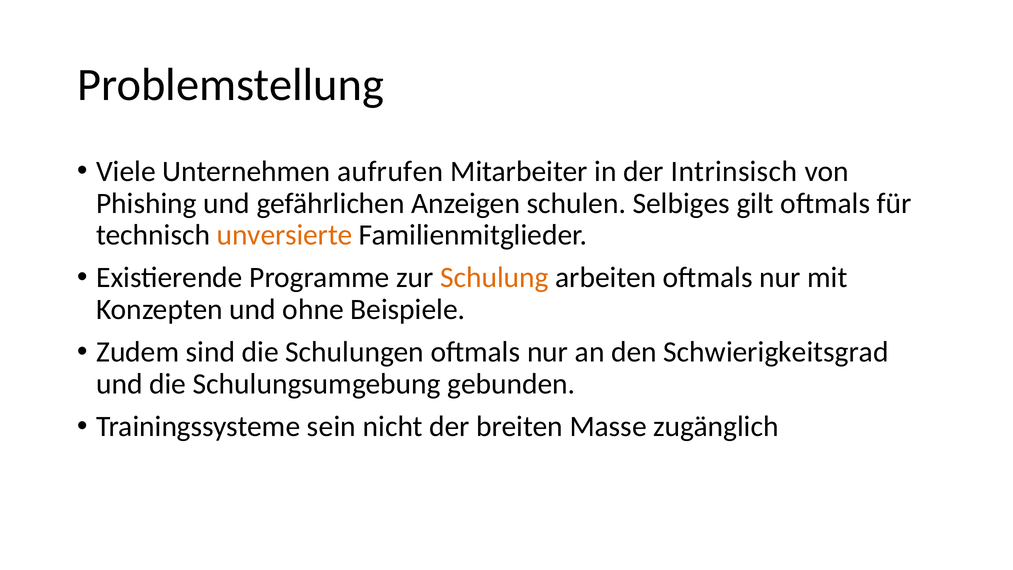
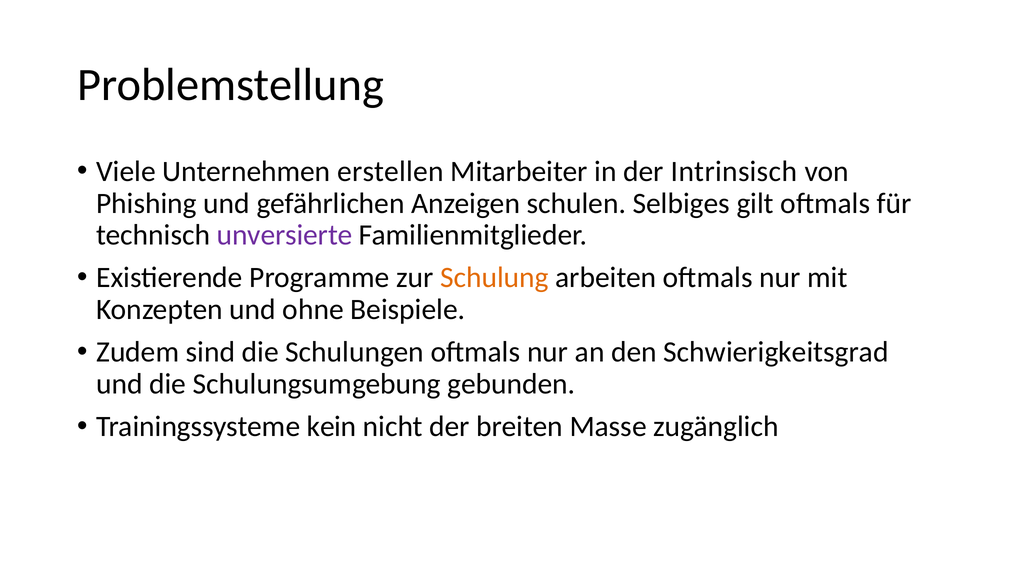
aufrufen: aufrufen -> erstellen (390, 171)
unversierte colour: orange -> purple (285, 235)
sein: sein -> kein (332, 426)
